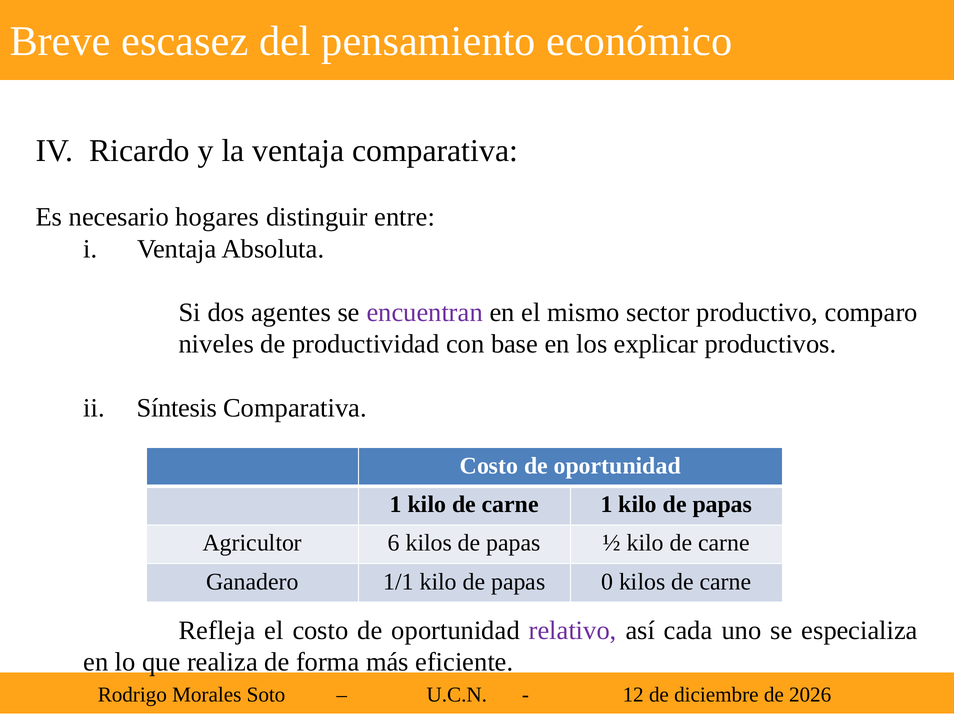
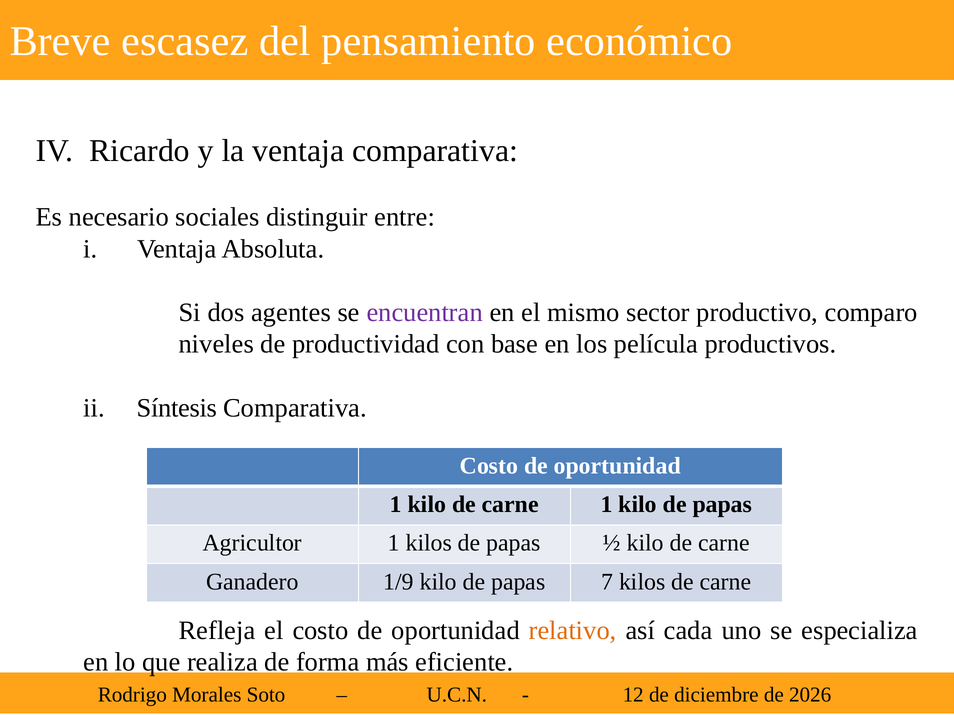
hogares: hogares -> sociales (217, 217)
explicar: explicar -> película (656, 344)
Agricultor 6: 6 -> 1 (394, 543)
1/1: 1/1 -> 1/9 (399, 582)
0: 0 -> 7 (607, 582)
relativo colour: purple -> orange (573, 631)
